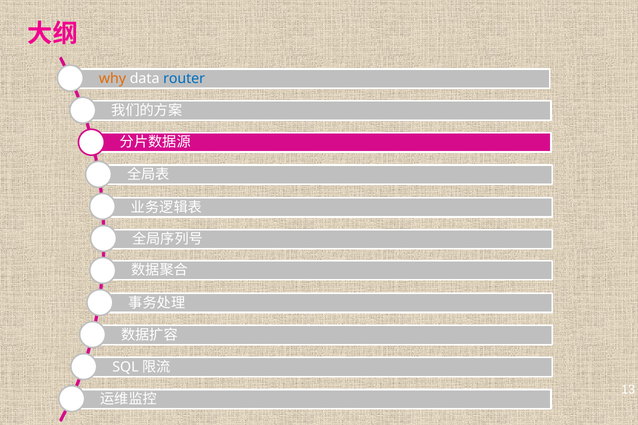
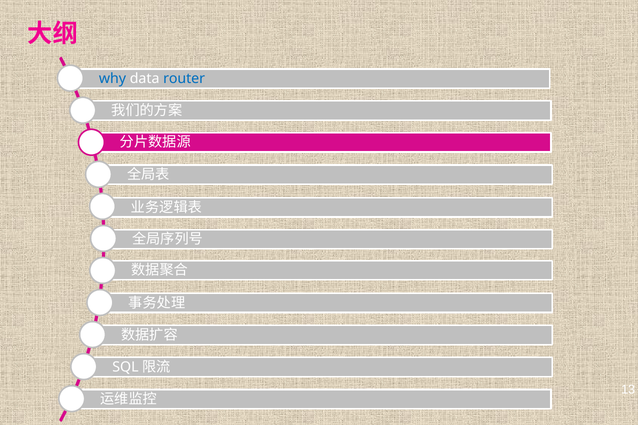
why colour: orange -> blue (112, 79)
